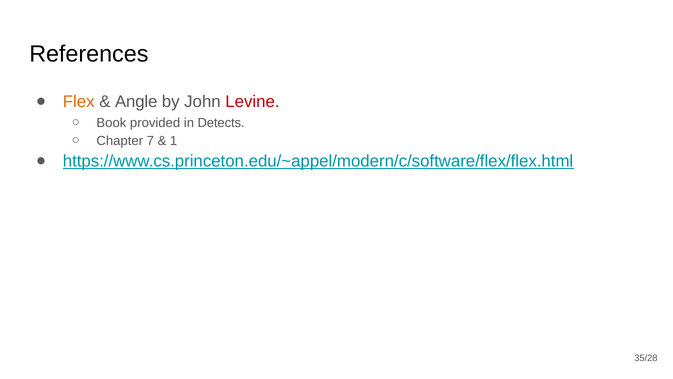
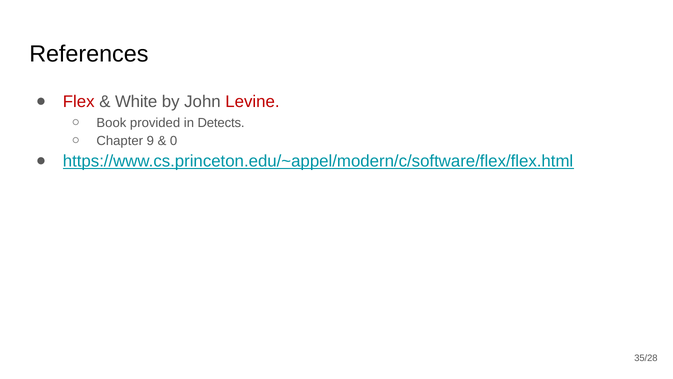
Flex colour: orange -> red (79, 102)
Angle: Angle -> White (136, 102)
7: 7 -> 9 (150, 141)
1: 1 -> 0 (174, 141)
